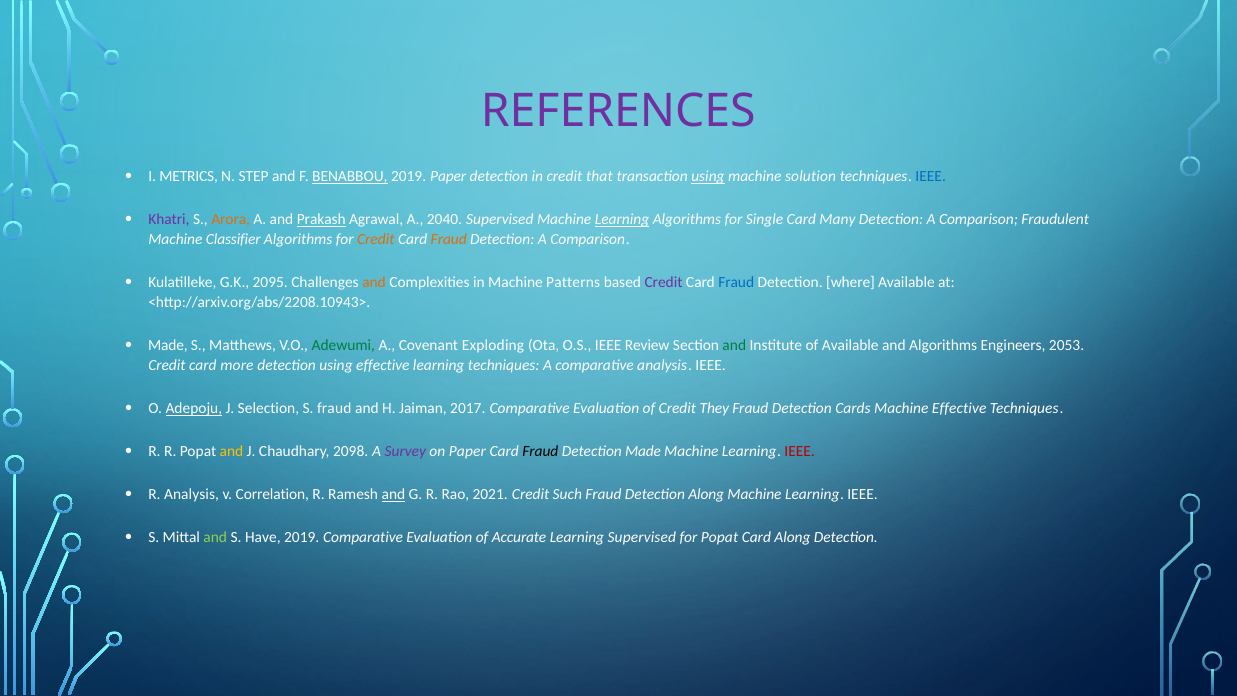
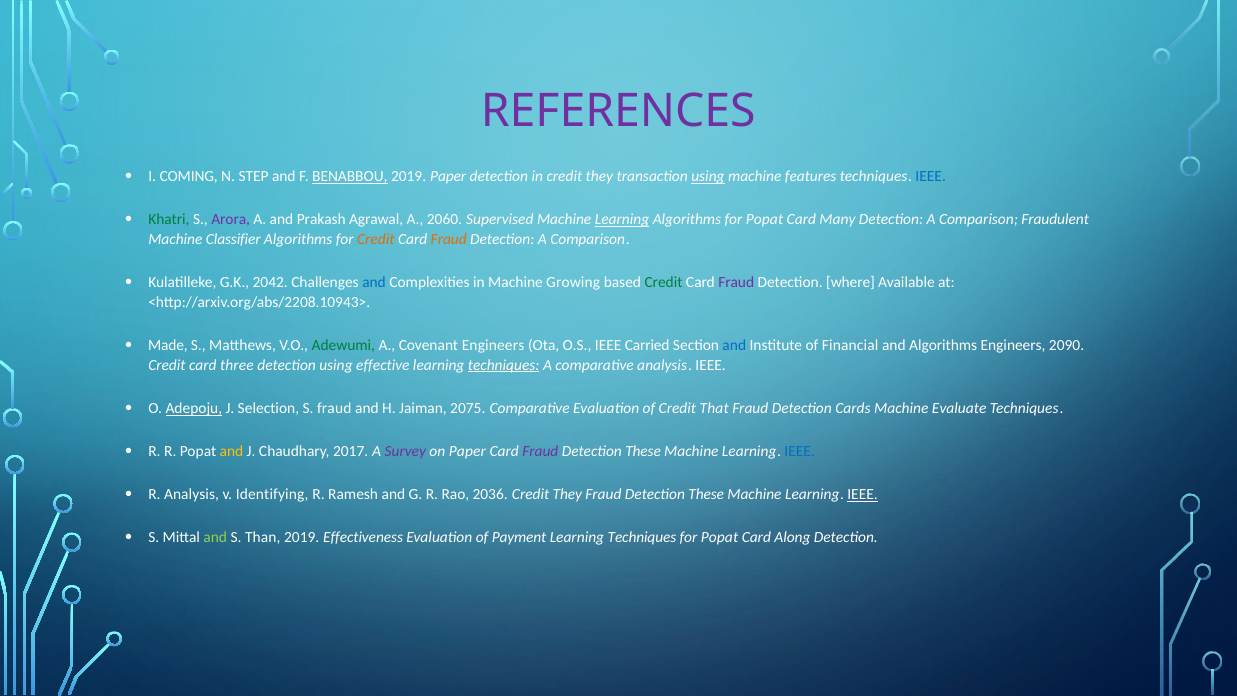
METRICS: METRICS -> COMING (189, 177)
in credit that: that -> they (599, 177)
solution: solution -> features (811, 177)
Khatri colour: purple -> green (169, 220)
Arora colour: orange -> purple (231, 220)
Prakash underline: present -> none (321, 220)
2040: 2040 -> 2060 (445, 220)
Algorithms for Single: Single -> Popat (765, 220)
2095: 2095 -> 2042 (270, 283)
and colour: orange -> blue (374, 283)
Patterns: Patterns -> Growing (573, 283)
Credit colour: purple -> green (664, 283)
Fraud colour: blue -> purple (736, 283)
Covenant Exploding: Exploding -> Engineers (493, 345)
Review: Review -> Carried (647, 345)
and colour: green -> blue (734, 345)
of Available: Available -> Financial (850, 345)
2053: 2053 -> 2090 (1067, 345)
more: more -> three (237, 365)
techniques underline: none -> present (504, 365)
2017: 2017 -> 2075 (468, 408)
They: They -> That (714, 408)
Machine Effective: Effective -> Evaluate (959, 408)
2098: 2098 -> 2017 (351, 451)
Fraud colour: black -> purple (540, 451)
Made: Made -> These (643, 451)
IEEE colour: red -> blue (800, 451)
Correlation: Correlation -> Identifying (272, 494)
and underline: present -> none (393, 494)
2021: 2021 -> 2036 (490, 494)
Such: Such -> They (567, 494)
Along: Along -> These (706, 494)
IEEE underline: none -> present (863, 494)
Have: Have -> Than (263, 537)
2019 Comparative: Comparative -> Effectiveness (363, 537)
Accurate: Accurate -> Payment (519, 537)
Supervised: Supervised -> Techniques (642, 537)
